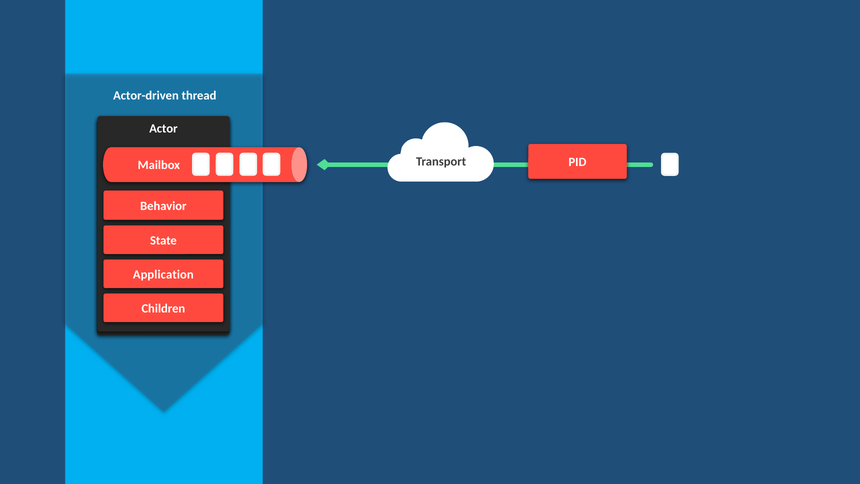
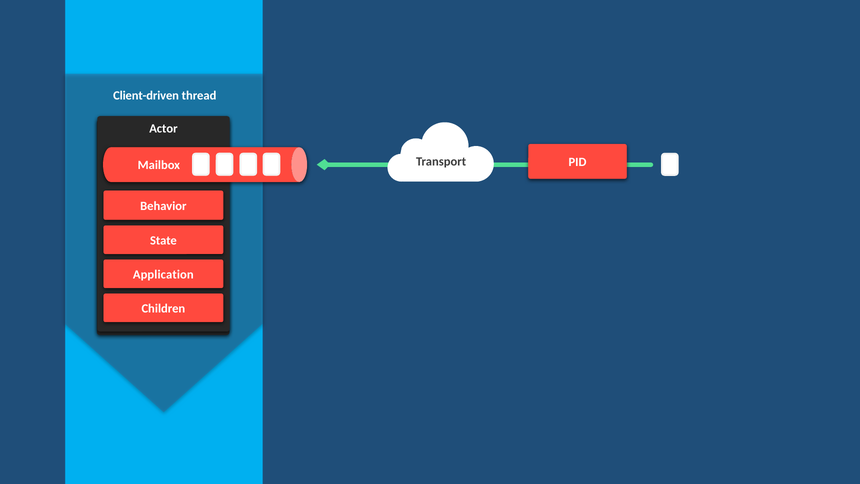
Actor-driven: Actor-driven -> Client-driven (146, 96)
